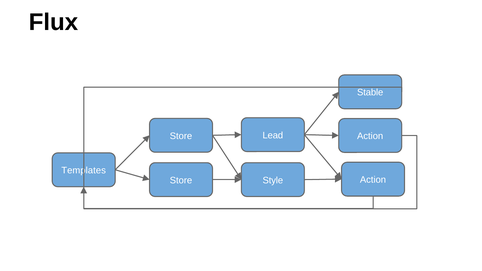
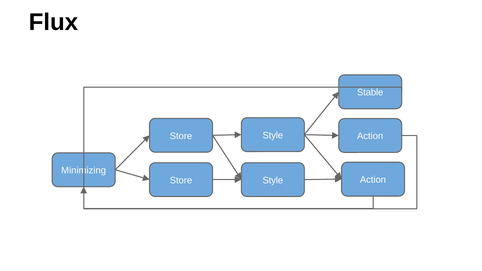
Lead: Lead -> Style (273, 135)
Templates: Templates -> Minimizing (84, 171)
